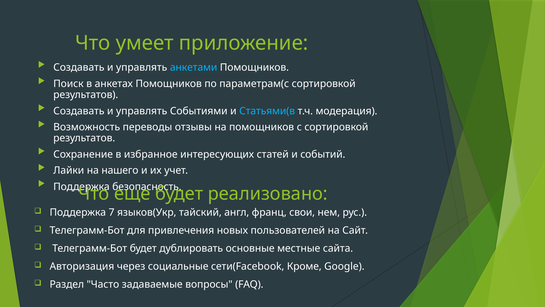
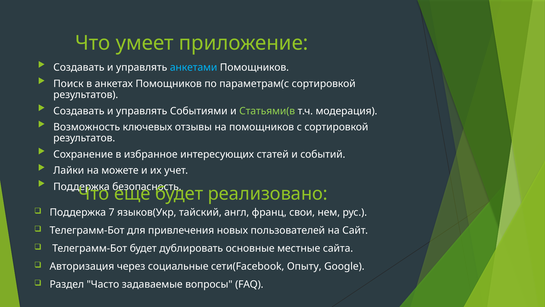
Статьями(в colour: light blue -> light green (267, 111)
переводы: переводы -> ключевых (148, 127)
нашего: нашего -> можете (120, 170)
Кроме: Кроме -> Опыту (304, 266)
